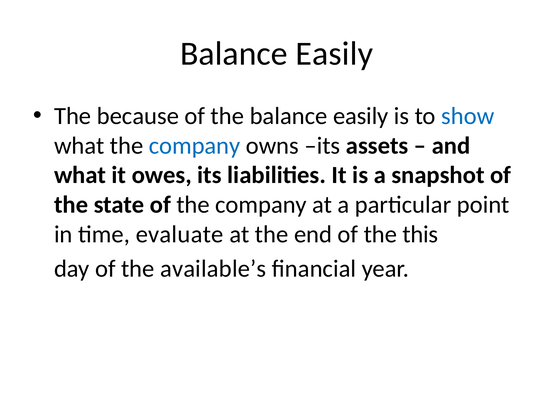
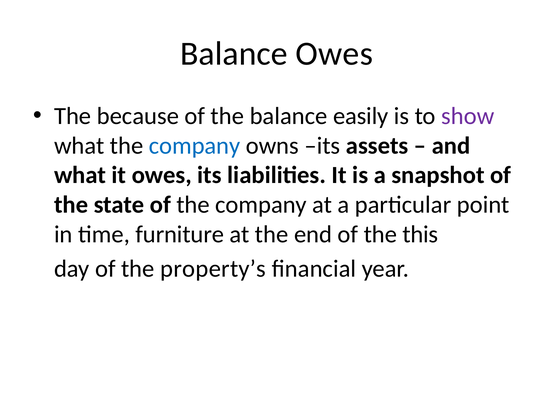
Easily: Easily -> Owes (334, 54)
show colour: blue -> purple (468, 116)
evaluate: evaluate -> furniture (180, 235)
available’s: available’s -> property’s (213, 269)
